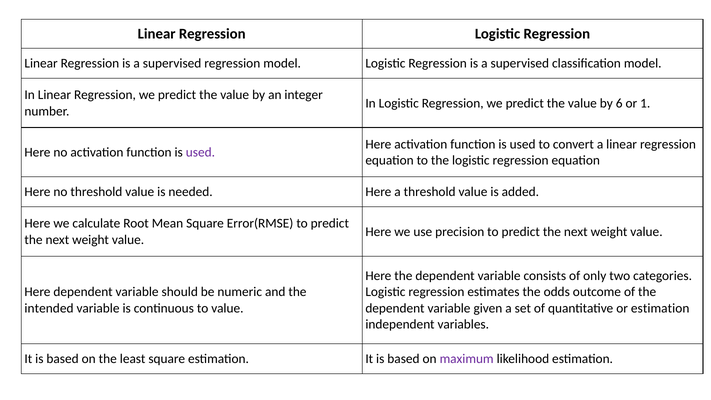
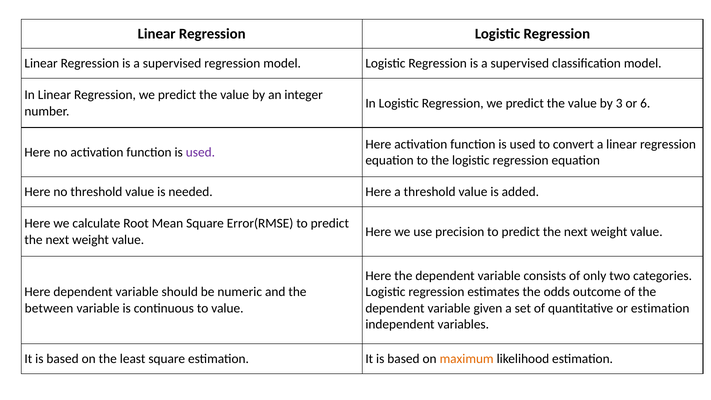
6: 6 -> 3 (619, 103)
1: 1 -> 6 (645, 103)
intended: intended -> between (49, 308)
maximum colour: purple -> orange (467, 359)
